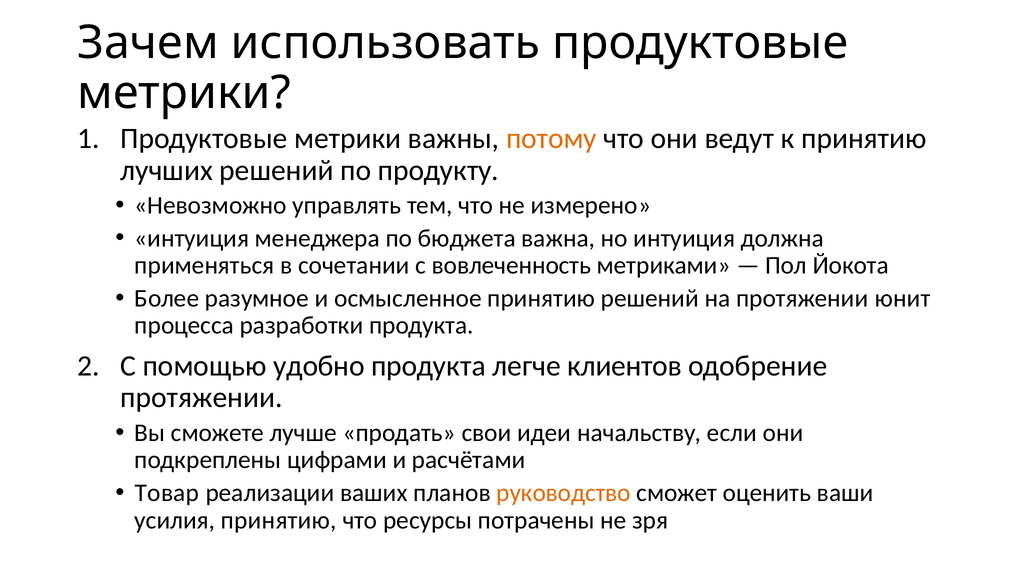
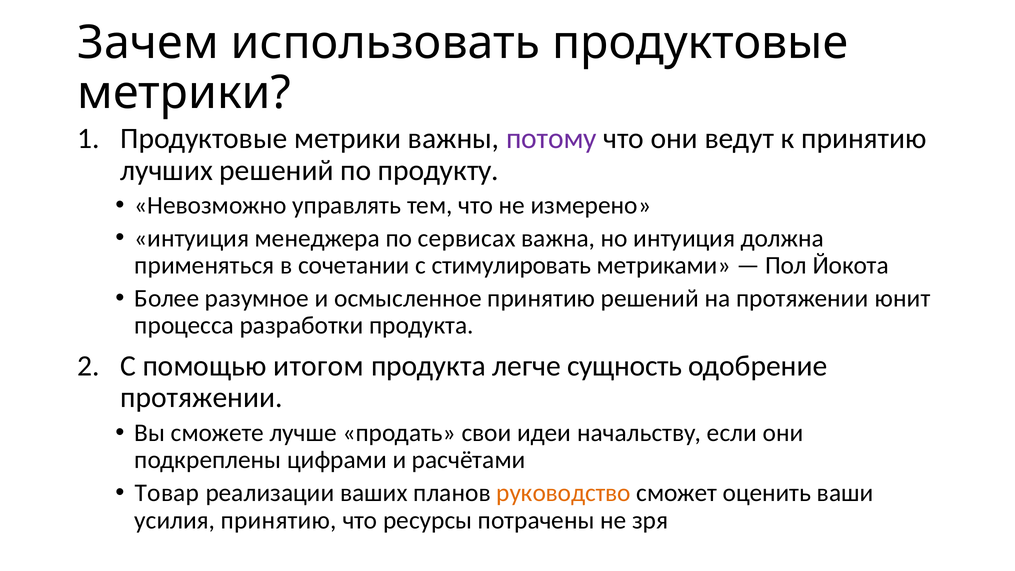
потому colour: orange -> purple (551, 139)
бюджета: бюджета -> сервисах (467, 238)
вовлеченность: вовлеченность -> стимулировать (511, 265)
удобно: удобно -> итогом (319, 366)
клиентов: клиентов -> сущность (625, 366)
